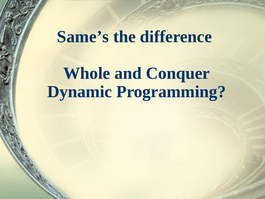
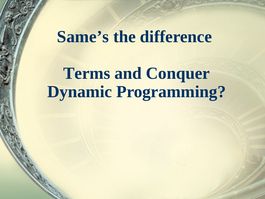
Whole: Whole -> Terms (87, 73)
